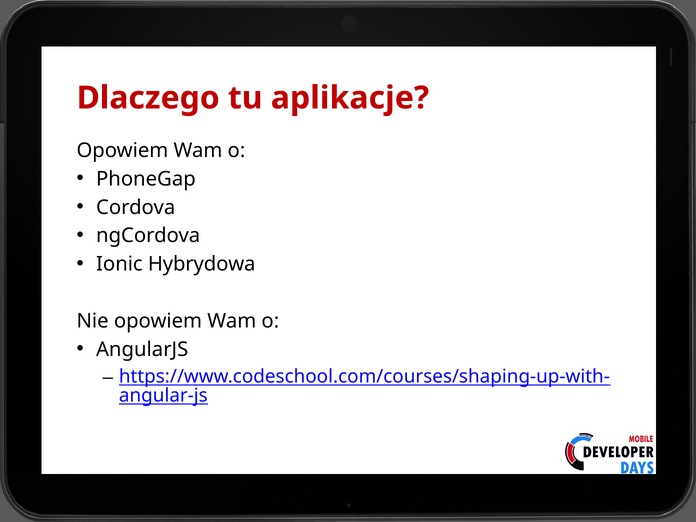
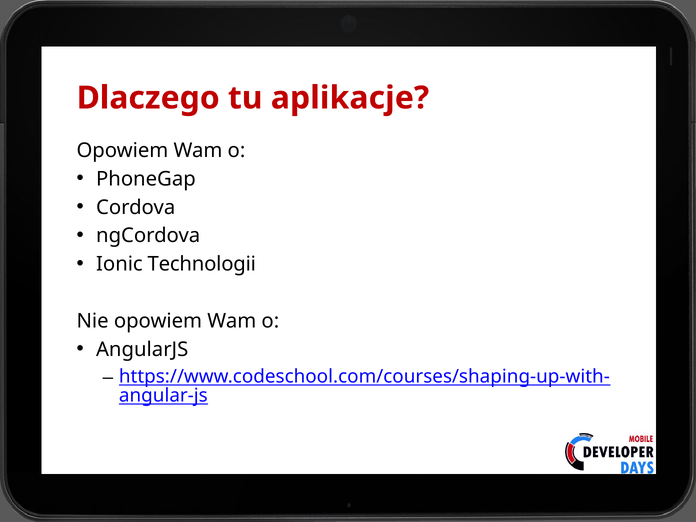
Hybrydowa: Hybrydowa -> Technologii (202, 264)
